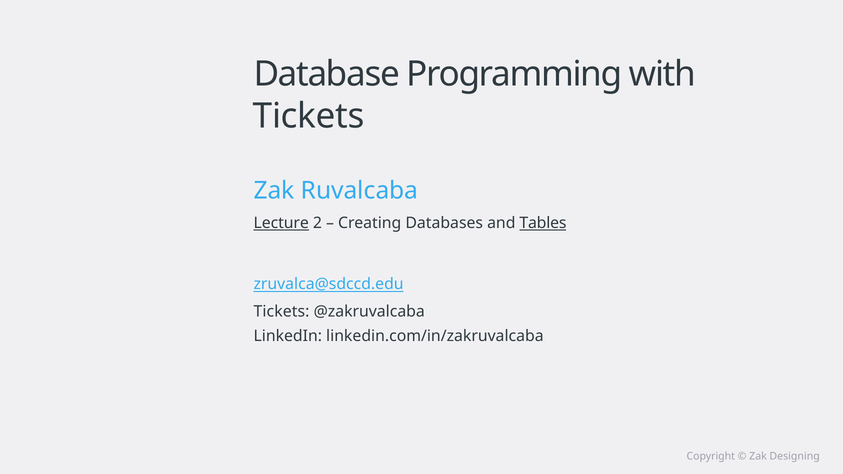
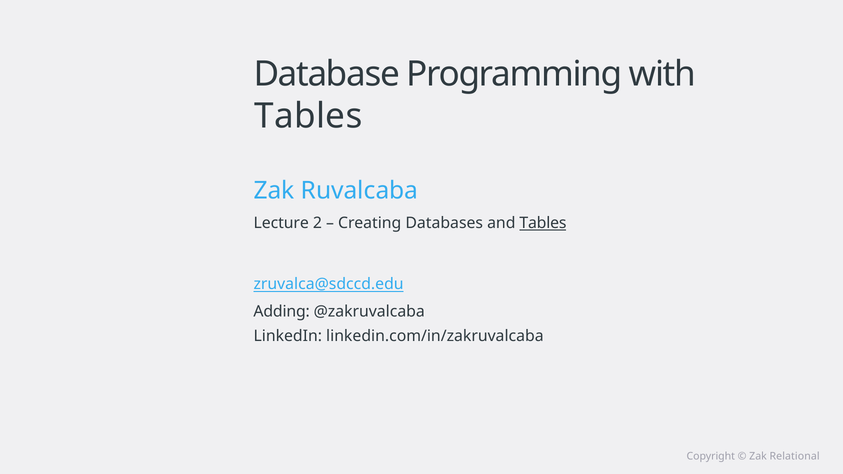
Tickets: Tickets -> Tables (308, 116)
Lecture underline: present -> none (281, 223)
Tickets: Tickets -> Adding (282, 312)
Designing: Designing -> Relational (795, 456)
